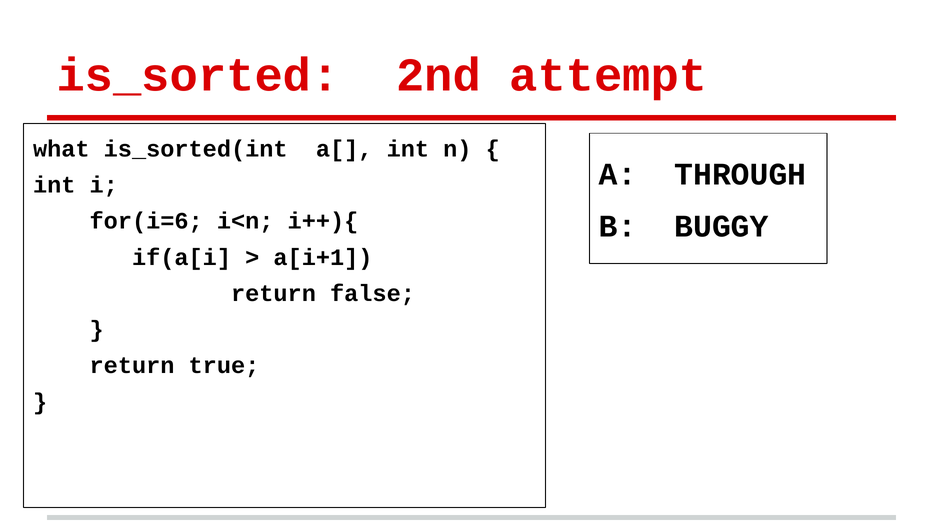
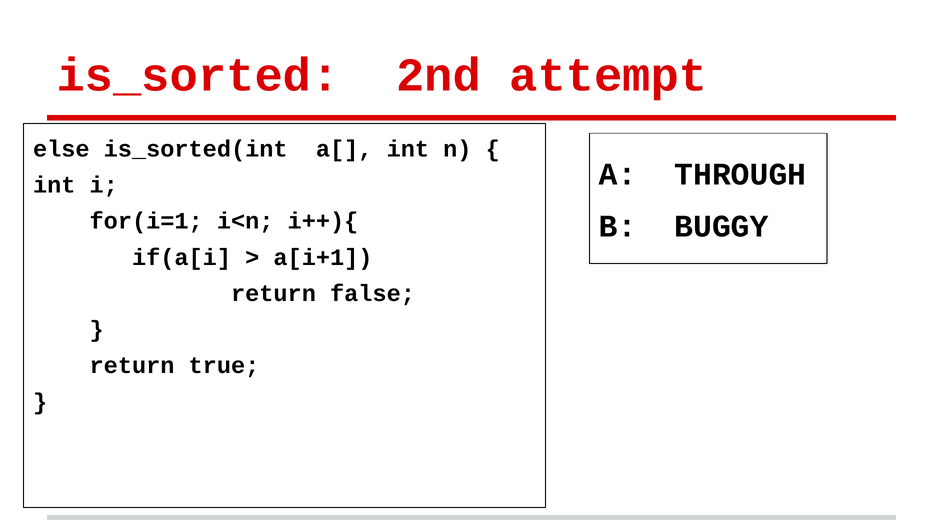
what: what -> else (61, 149)
for(i=6: for(i=6 -> for(i=1 (146, 221)
